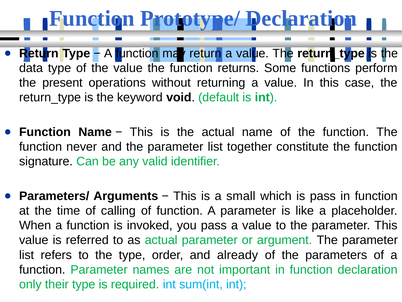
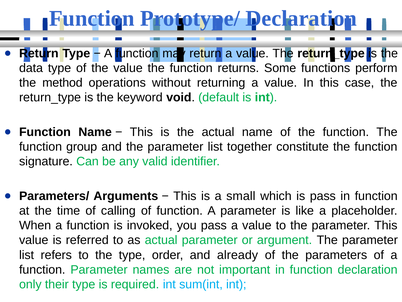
present: present -> method (62, 83)
never: never -> group (82, 147)
